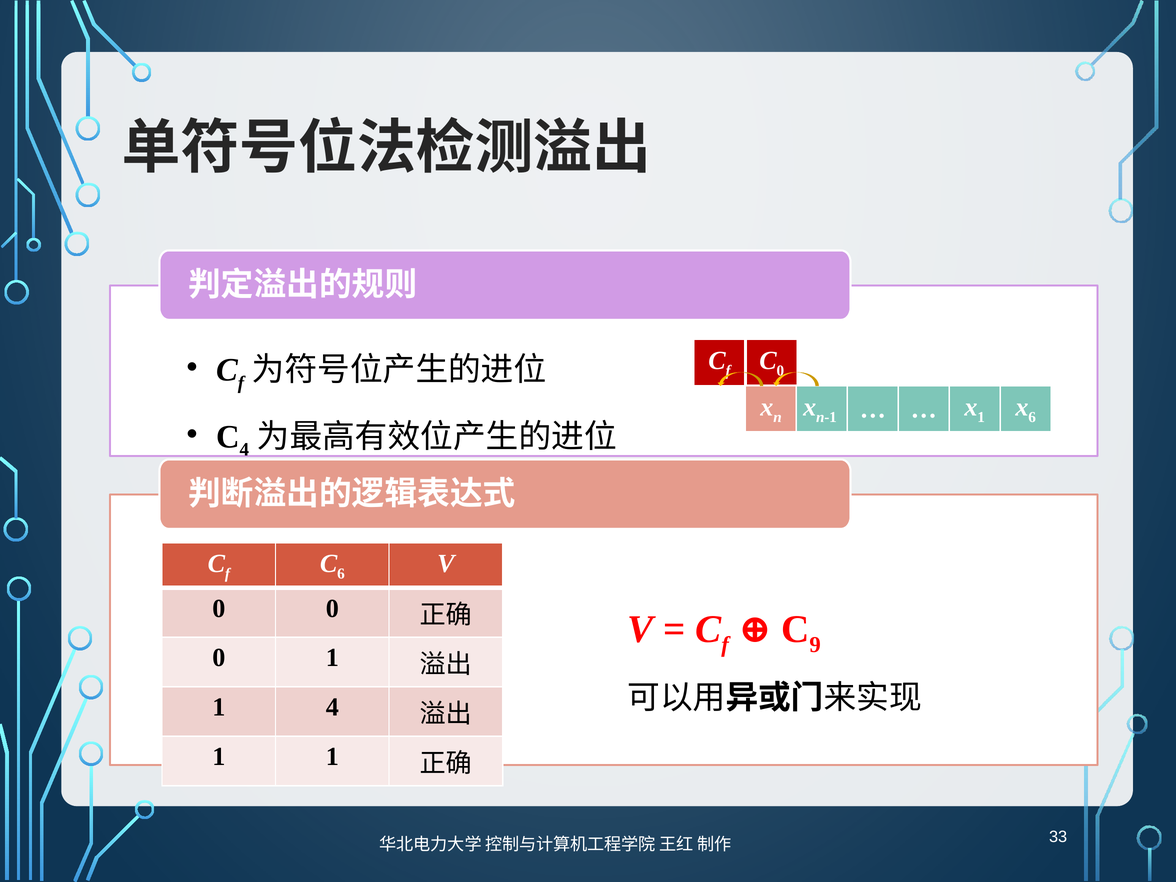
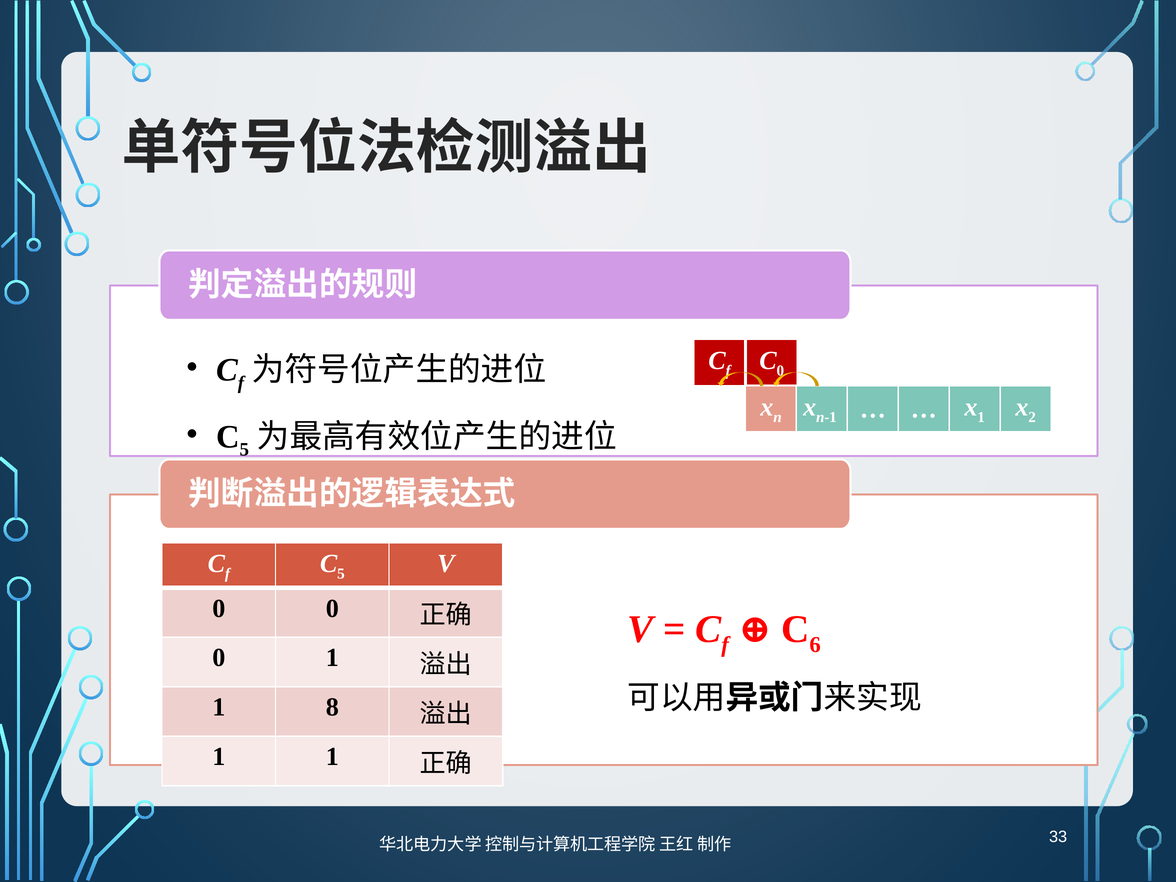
6: 6 -> 2 (1032, 417)
4: 4 -> 5 (244, 450)
6: 6 -> 5 (341, 574)
9: 9 -> 6 (815, 645)
1 4: 4 -> 8 (332, 707)
